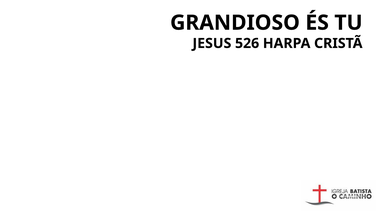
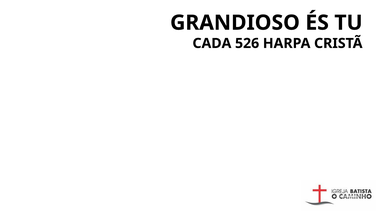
JESUS: JESUS -> CADA (212, 43)
